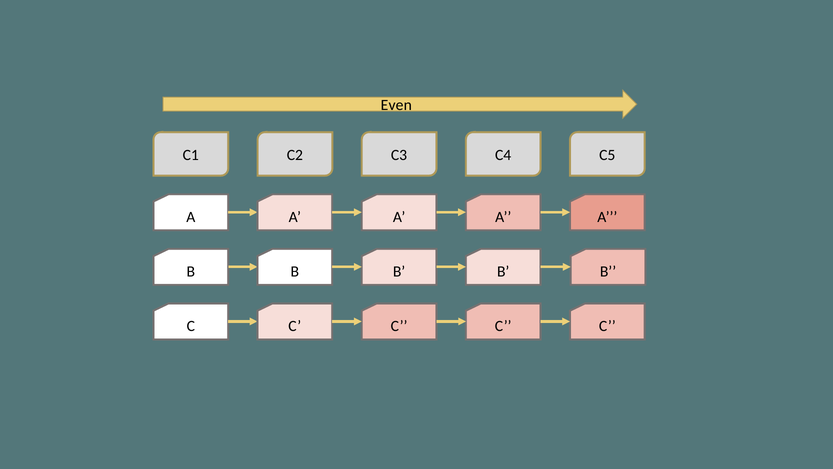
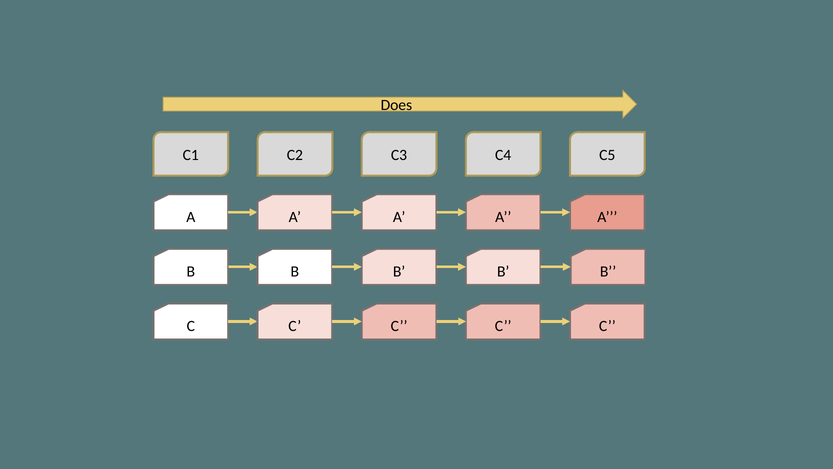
Even: Even -> Does (396, 105)
